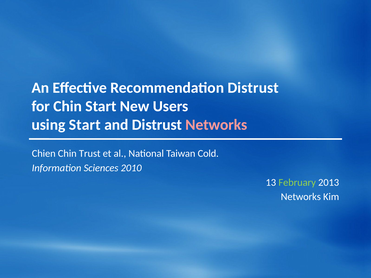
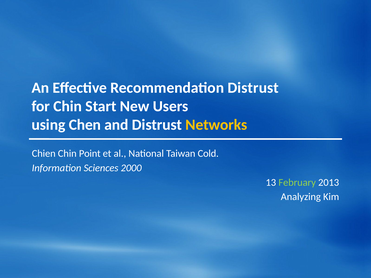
using Start: Start -> Chen (85, 125)
Networks colour: pink -> yellow (216, 125)
Trust: Trust -> Point (90, 154)
2010: 2010 -> 2000 (131, 168)
Networks: Networks -> Analyzing (301, 197)
